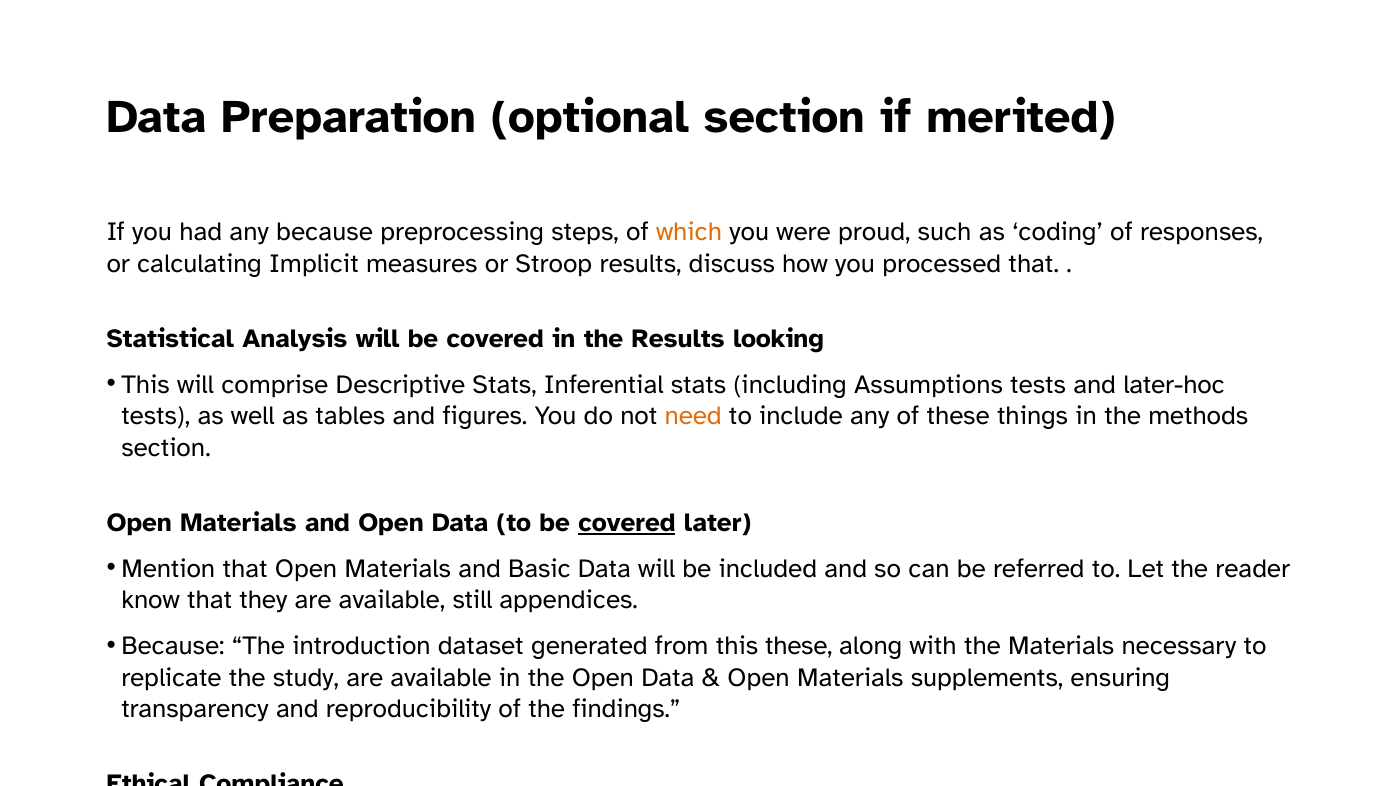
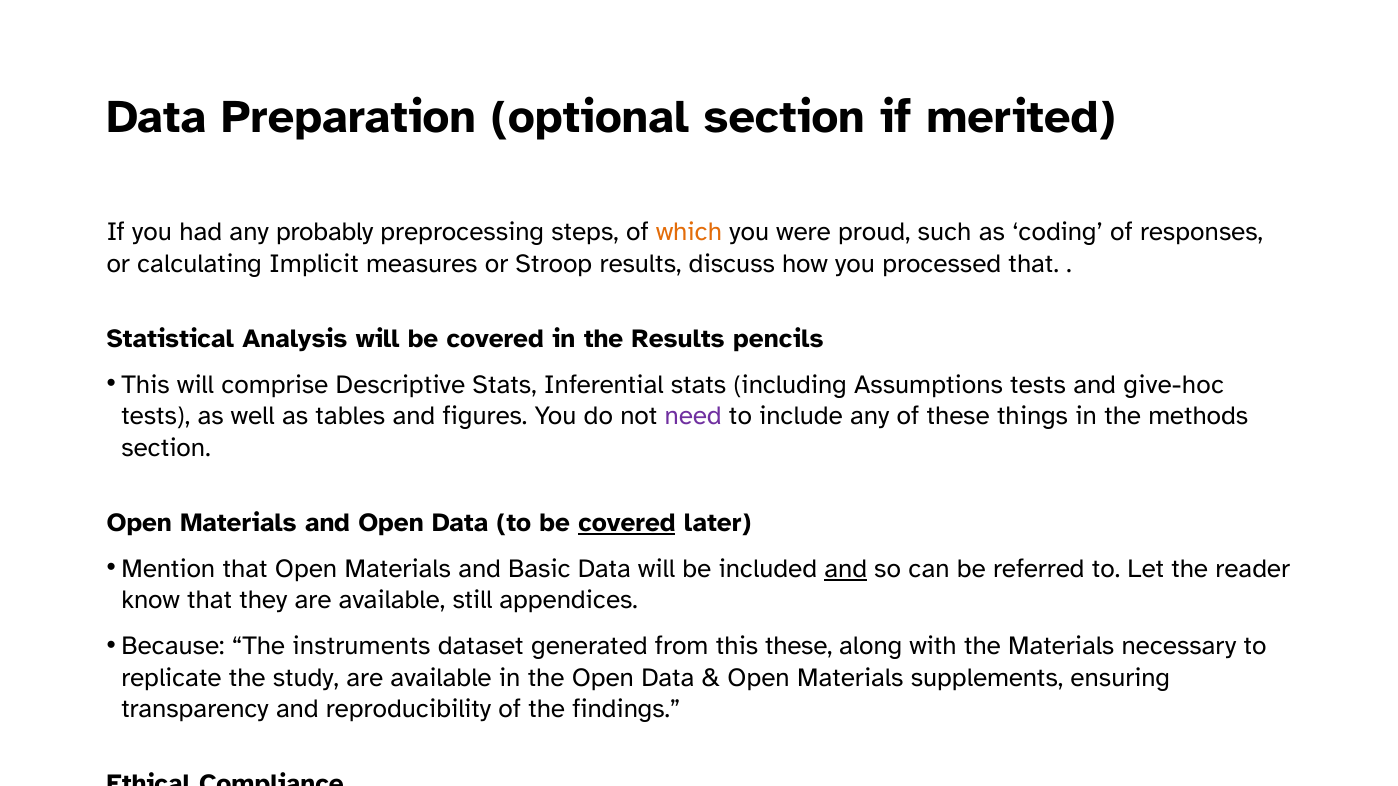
any because: because -> probably (325, 232)
looking: looking -> pencils (778, 339)
later-hoc: later-hoc -> give-hoc (1174, 385)
need colour: orange -> purple (693, 416)
and underline: none -> present (846, 569)
introduction: introduction -> instruments (361, 646)
